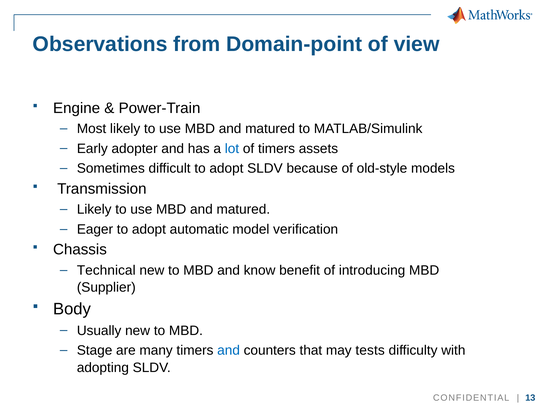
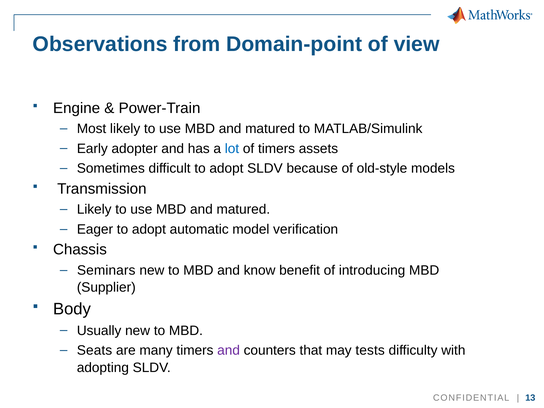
Technical: Technical -> Seminars (106, 270)
Stage: Stage -> Seats (95, 350)
and colour: blue -> purple (229, 350)
